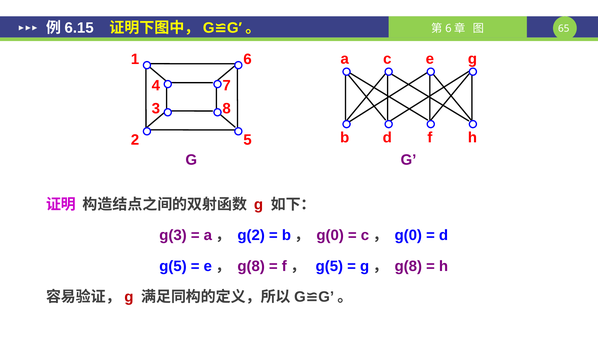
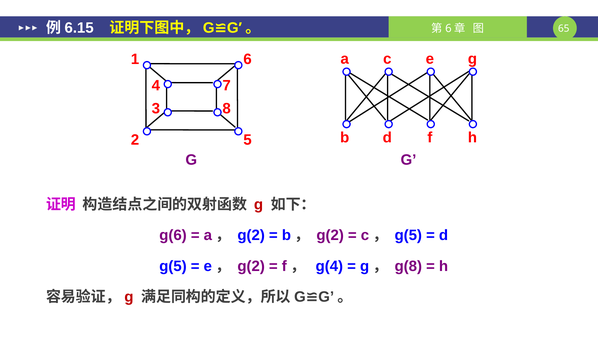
g(3: g(3 -> g(6 (173, 235)
b， g(0: g(0 -> g(2 (330, 235)
c， g(0: g(0 -> g(5 (408, 235)
e， g(8: g(8 -> g(2 (251, 265)
f， g(5: g(5 -> g(4 (329, 265)
